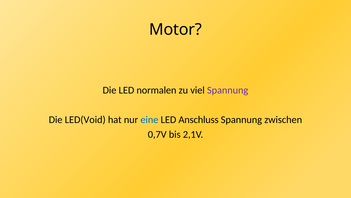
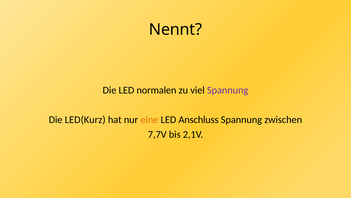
Motor: Motor -> Nennt (176, 29)
LED(Void: LED(Void -> LED(Kurz (85, 119)
eine colour: blue -> orange (149, 119)
0,7V: 0,7V -> 7,7V (157, 134)
